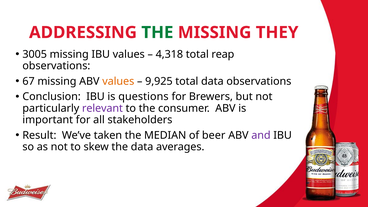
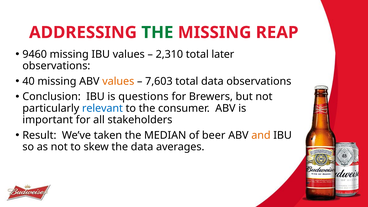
THEY: THEY -> REAP (277, 32)
3005: 3005 -> 9460 (35, 54)
4,318: 4,318 -> 2,310 (169, 54)
reap: reap -> later (223, 54)
67: 67 -> 40 (29, 81)
9,925: 9,925 -> 7,603 (159, 81)
relevant colour: purple -> blue (102, 108)
and colour: purple -> orange (261, 135)
